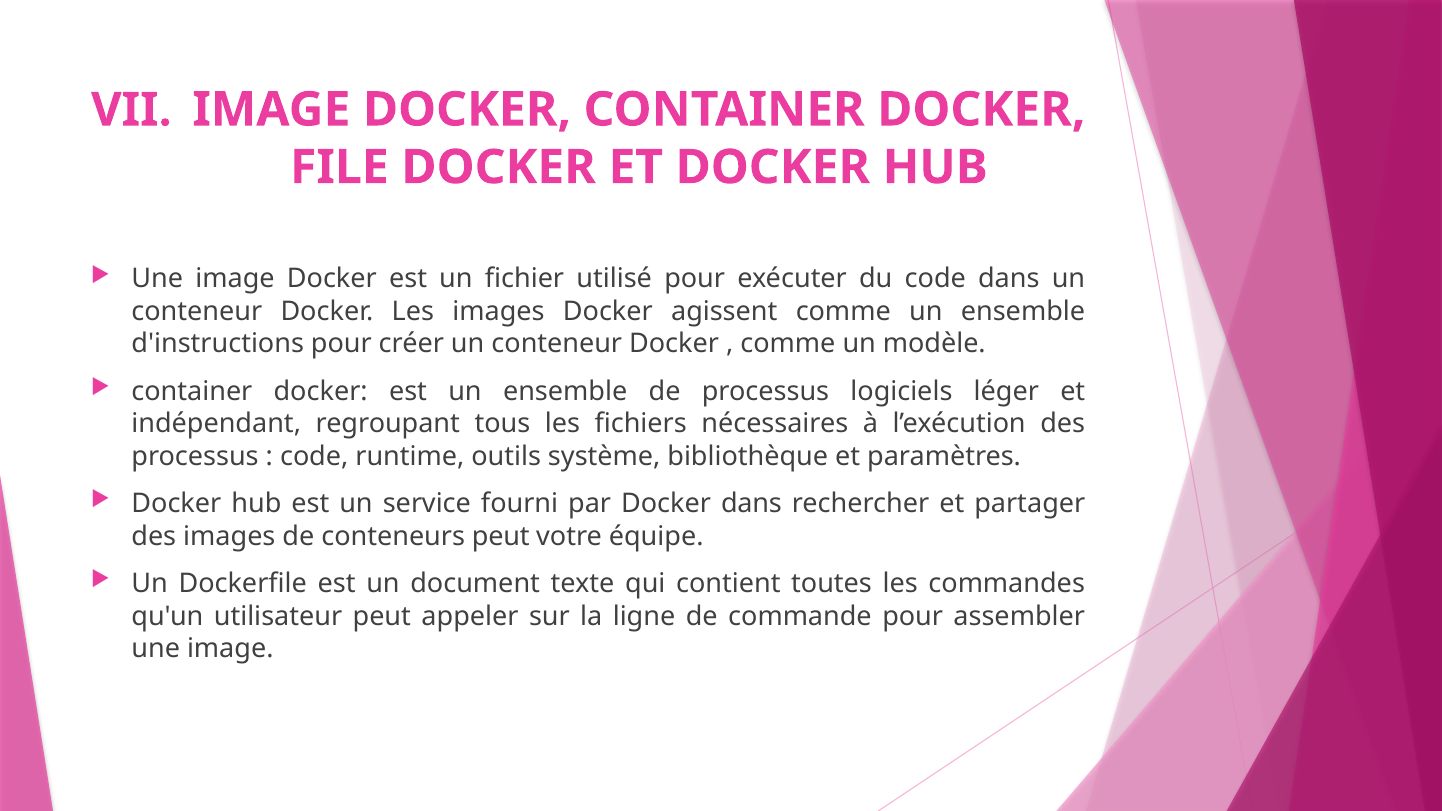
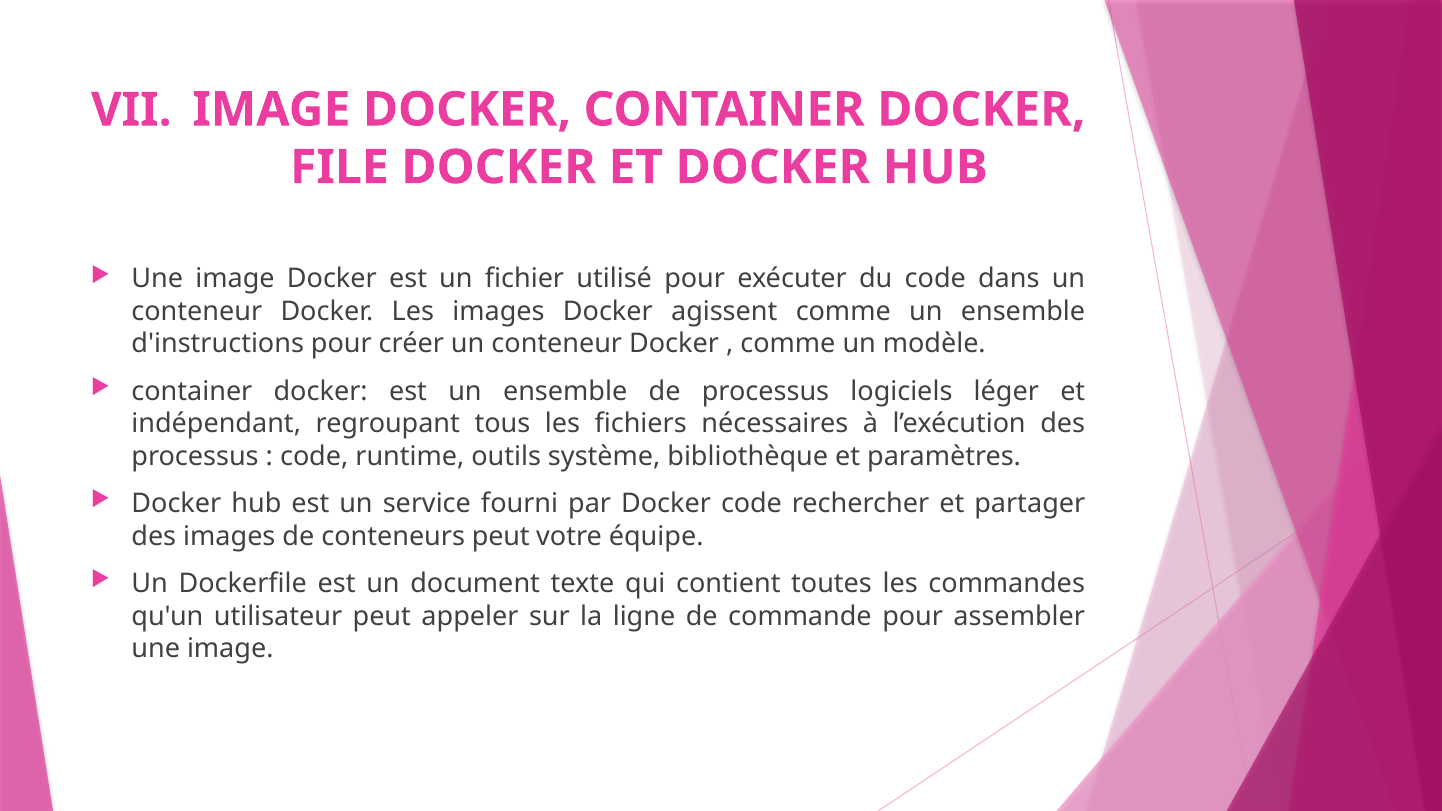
Docker dans: dans -> code (751, 504)
